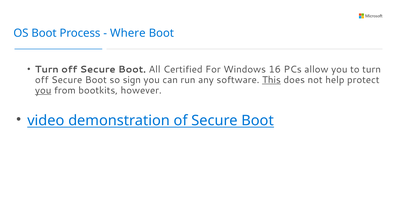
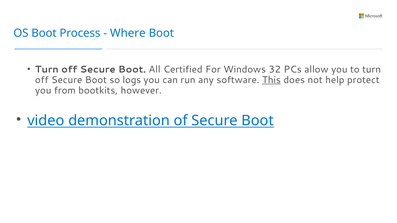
16: 16 -> 32 (275, 69)
sign: sign -> logs (132, 80)
you underline: present -> none (43, 90)
